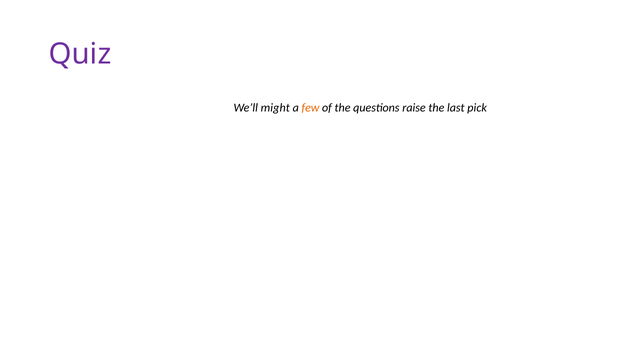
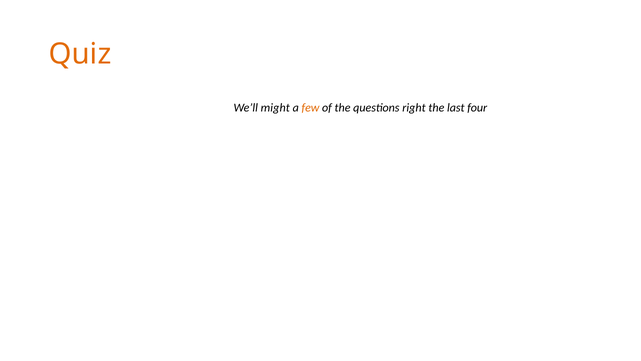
Quiz colour: purple -> orange (80, 54)
raise: raise -> right (414, 108)
pick: pick -> four (477, 108)
